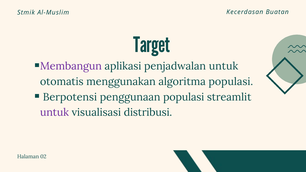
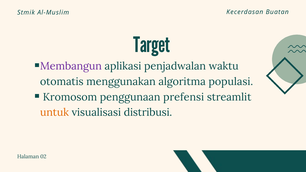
penjadwalan untuk: untuk -> waktu (224, 66)
Berpotensi: Berpotensi -> Kromosom (70, 97)
penggunaan populasi: populasi -> prefensi (184, 97)
untuk colour: purple -> orange (54, 112)
